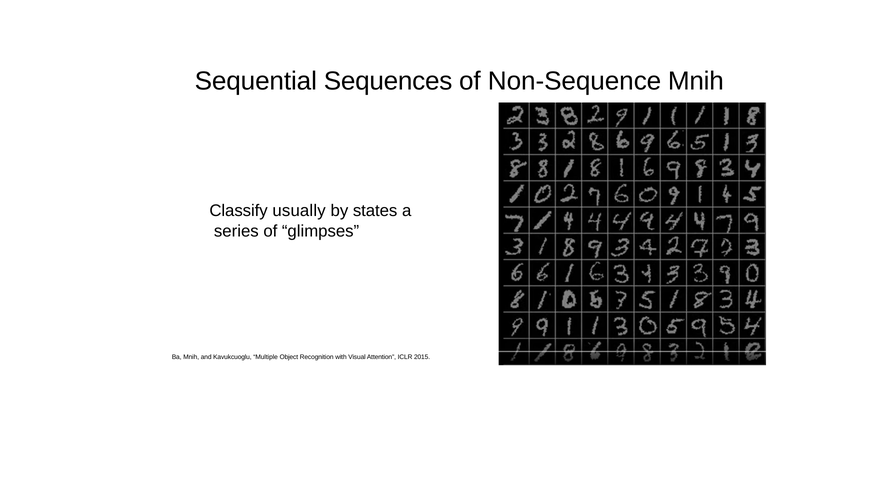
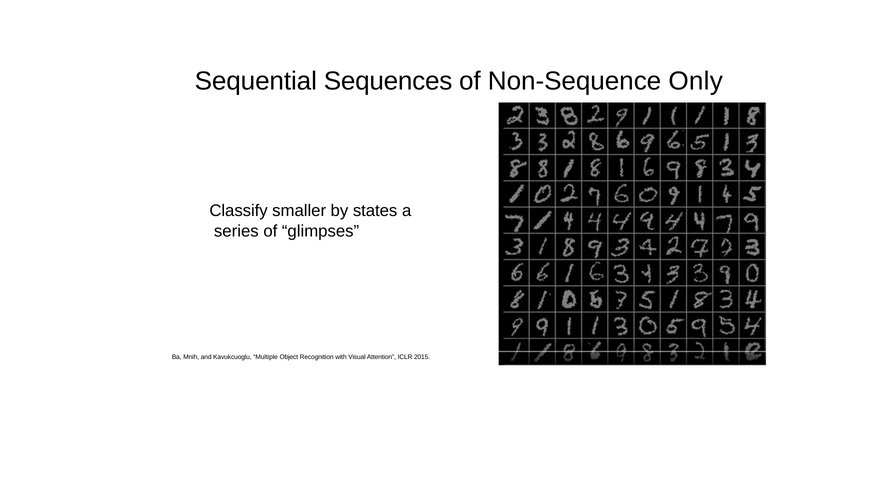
Non-Sequence Mnih: Mnih -> Only (696, 81)
usually: usually -> smaller (299, 211)
